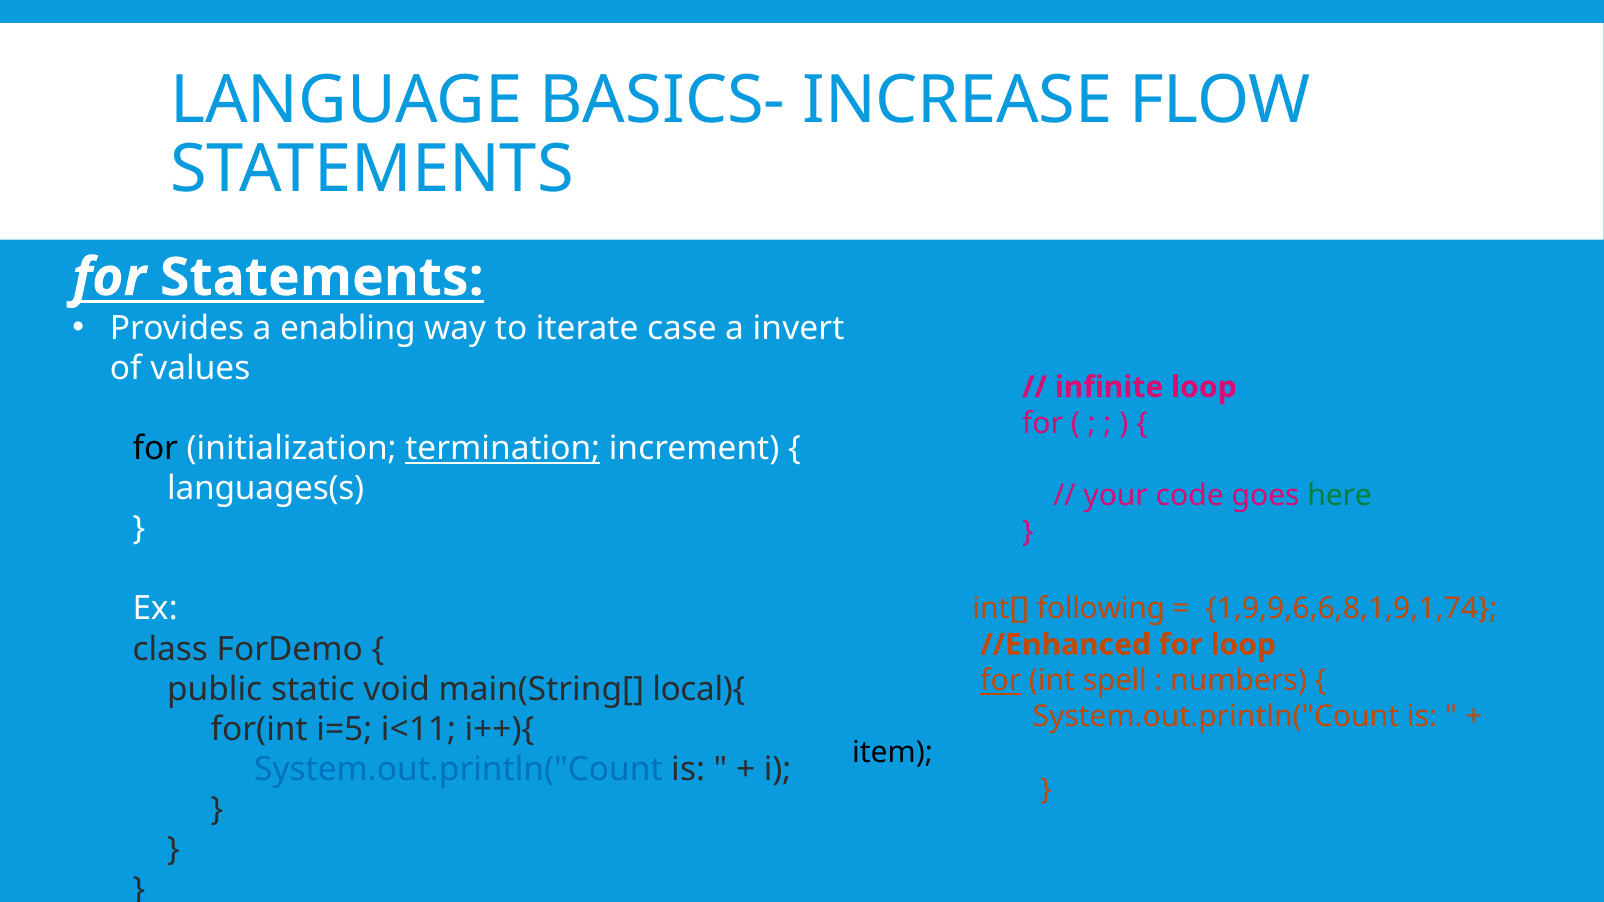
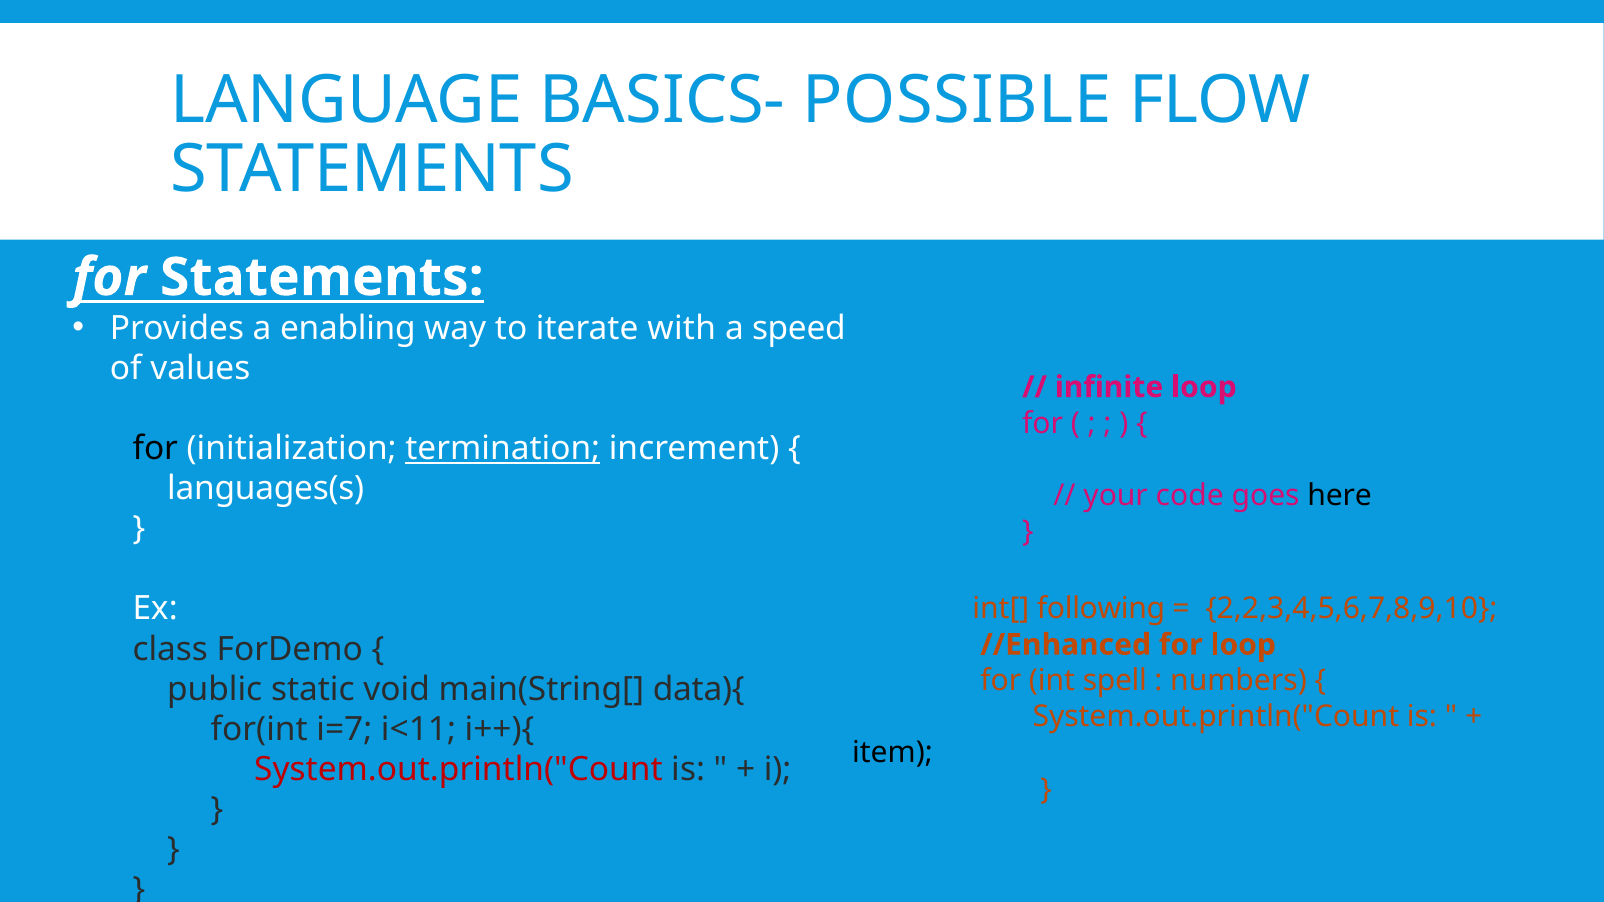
INCREASE: INCREASE -> POSSIBLE (957, 101)
case: case -> with (682, 328)
invert: invert -> speed (799, 328)
here colour: green -> black (1340, 496)
1,9,9,6,6,8,1,9,1,74: 1,9,9,6,6,8,1,9,1,74 -> 2,2,3,4,5,6,7,8,9,10 (1351, 609)
for underline: present -> none (1001, 681)
local){: local){ -> data){ (699, 689)
i=5: i=5 -> i=7 (344, 729)
System.out.println("Count colour: blue -> red (458, 770)
